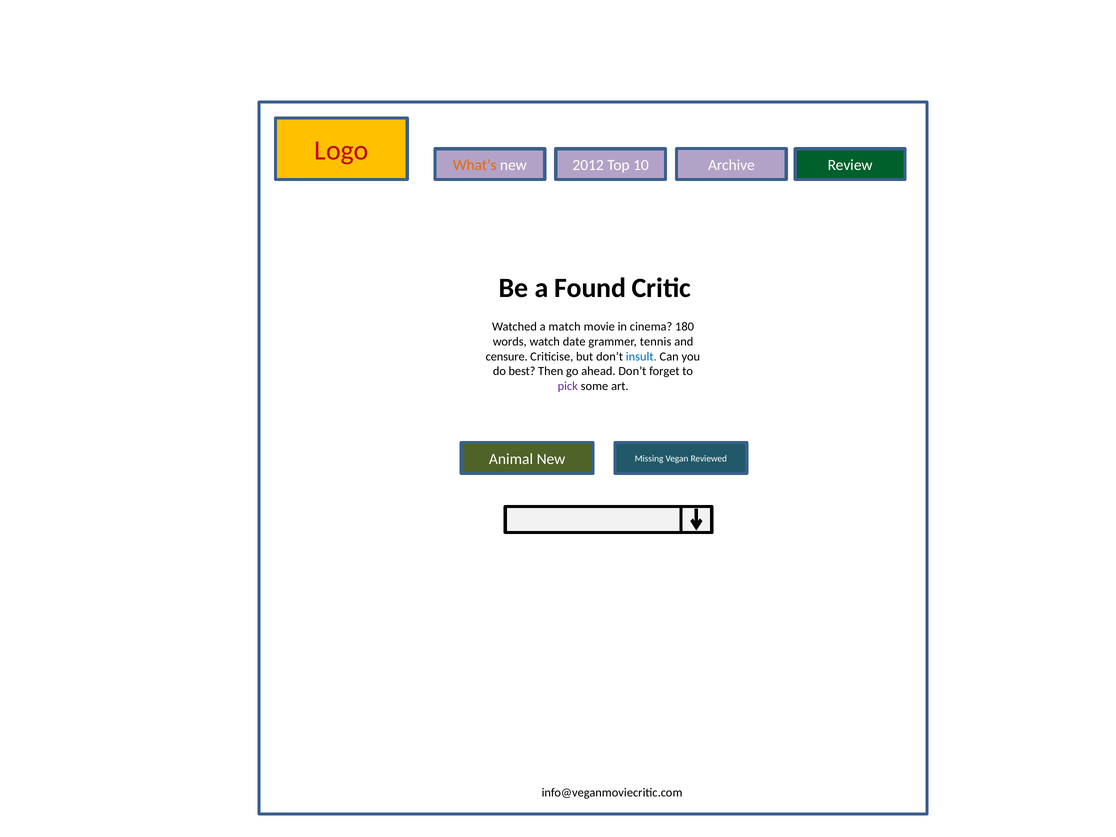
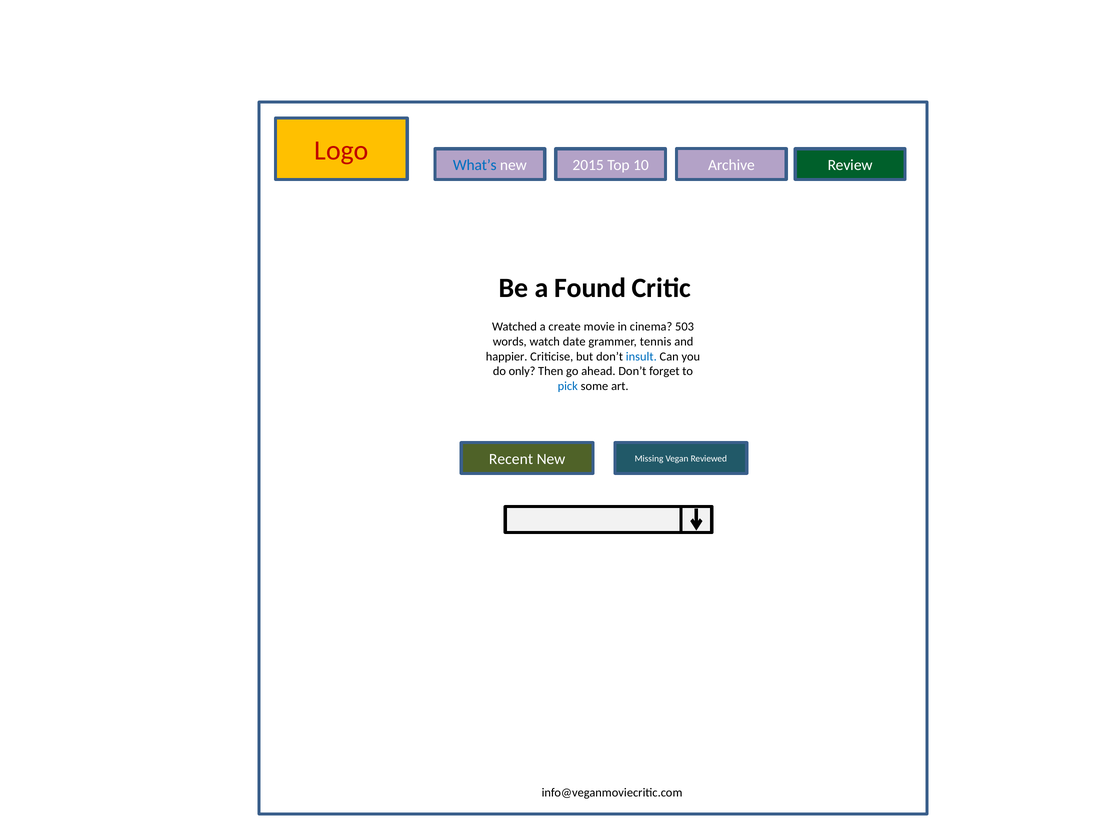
What’s colour: orange -> blue (475, 165)
2012: 2012 -> 2015 (588, 165)
match: match -> create (565, 327)
180: 180 -> 503 (685, 327)
censure: censure -> happier (507, 357)
best: best -> only (522, 371)
pick colour: purple -> blue (568, 386)
Animal: Animal -> Recent (511, 459)
